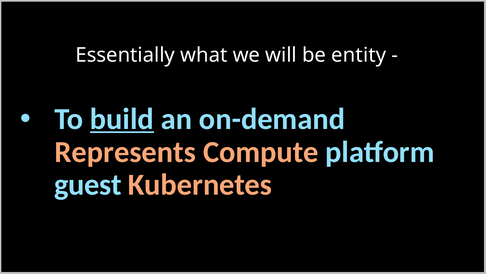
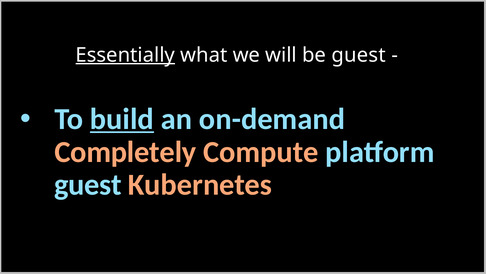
Essentially underline: none -> present (125, 55)
be entity: entity -> guest (359, 55)
Represents: Represents -> Completely (125, 152)
